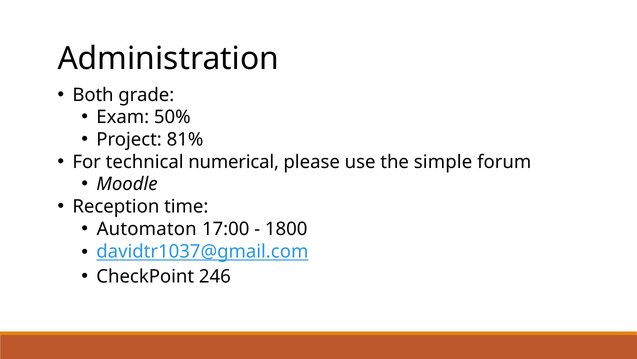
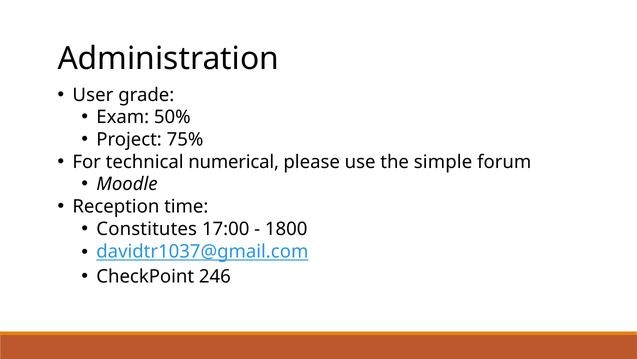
Both: Both -> User (93, 95)
81%: 81% -> 75% (185, 139)
Automaton: Automaton -> Constitutes (147, 229)
